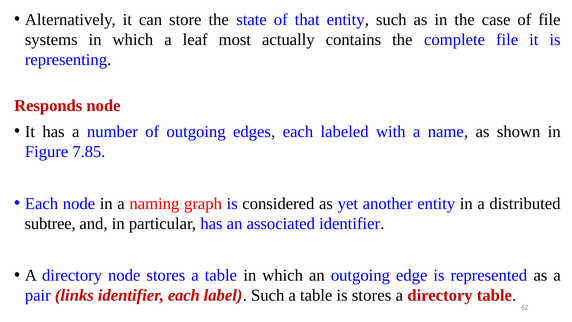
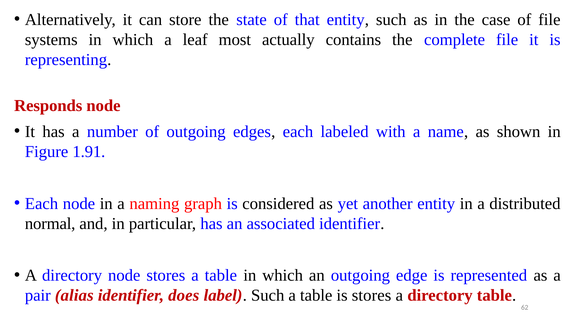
7.85: 7.85 -> 1.91 (89, 151)
subtree: subtree -> normal (50, 223)
links: links -> alias (74, 295)
identifier each: each -> does (184, 295)
